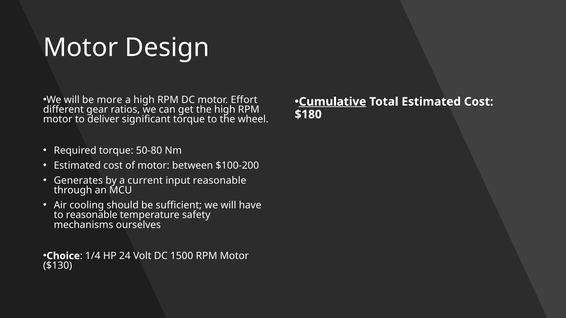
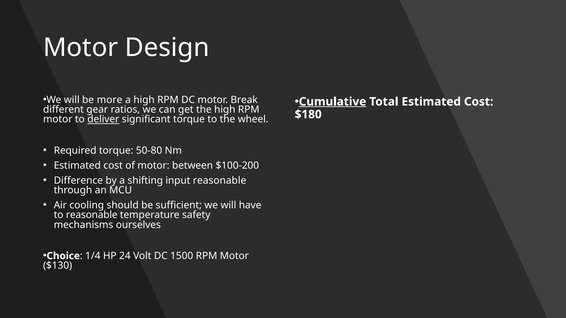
Effort: Effort -> Break (244, 100)
deliver underline: none -> present (103, 119)
Generates: Generates -> Difference (78, 181)
current: current -> shifting (145, 181)
